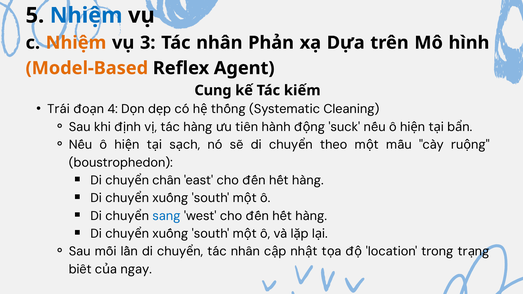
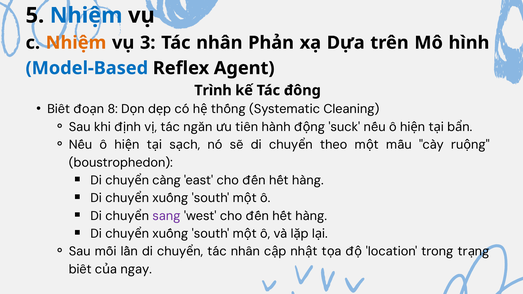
Model-Based colour: orange -> blue (87, 68)
Cung: Cung -> Trình (213, 90)
kiếm: kiếm -> đông (302, 90)
Trái: Trái -> Biết (59, 109)
4: 4 -> 8 (113, 109)
tác hàng: hàng -> ngắn (198, 127)
chân: chân -> càng (167, 180)
sang colour: blue -> purple (166, 216)
